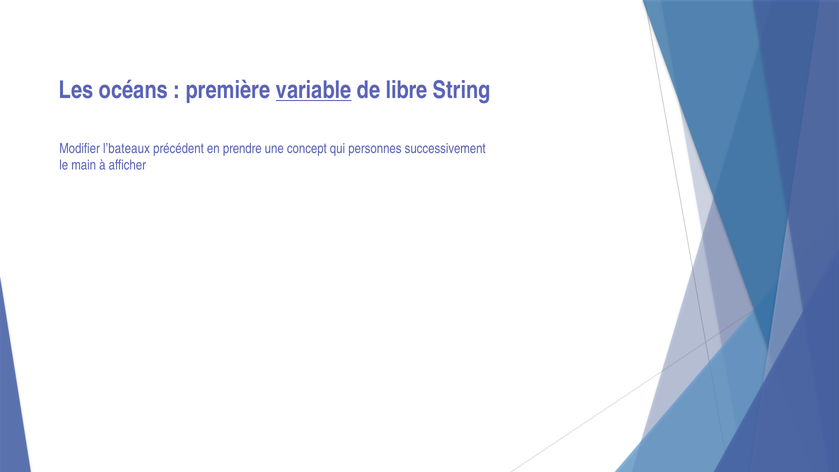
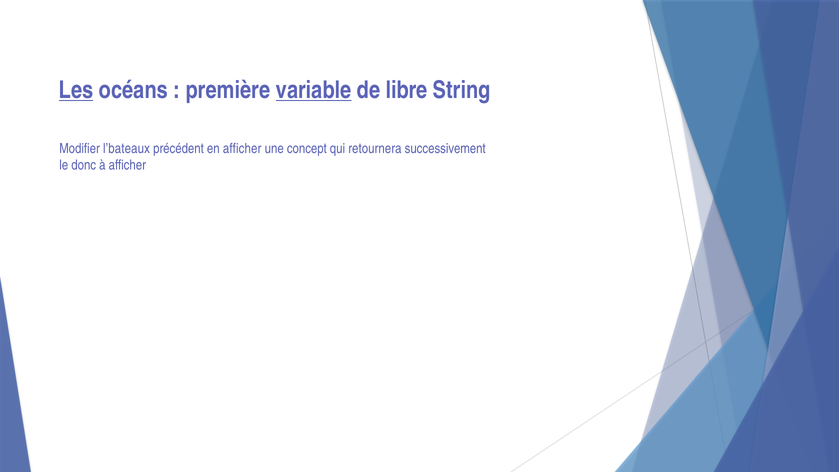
Les underline: none -> present (76, 90)
en prendre: prendre -> afficher (242, 148)
personnes: personnes -> retournera (375, 148)
main: main -> donc (84, 165)
